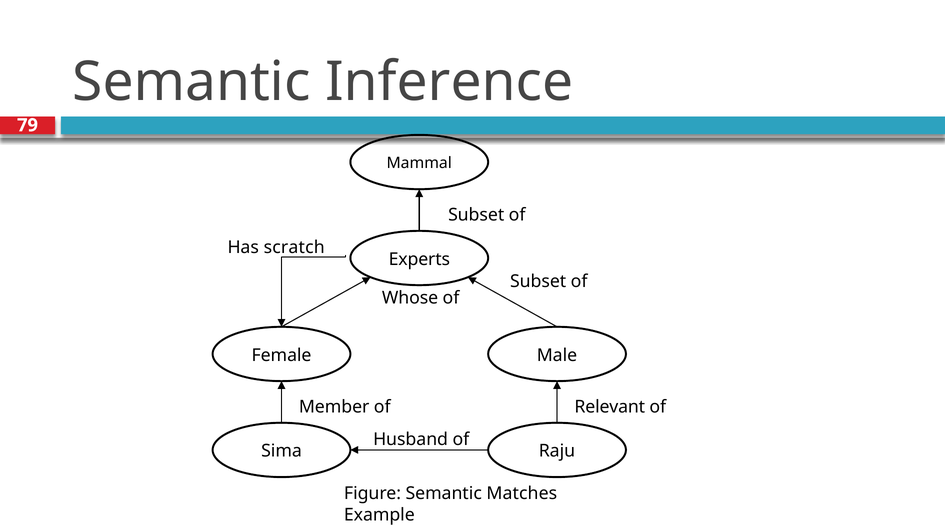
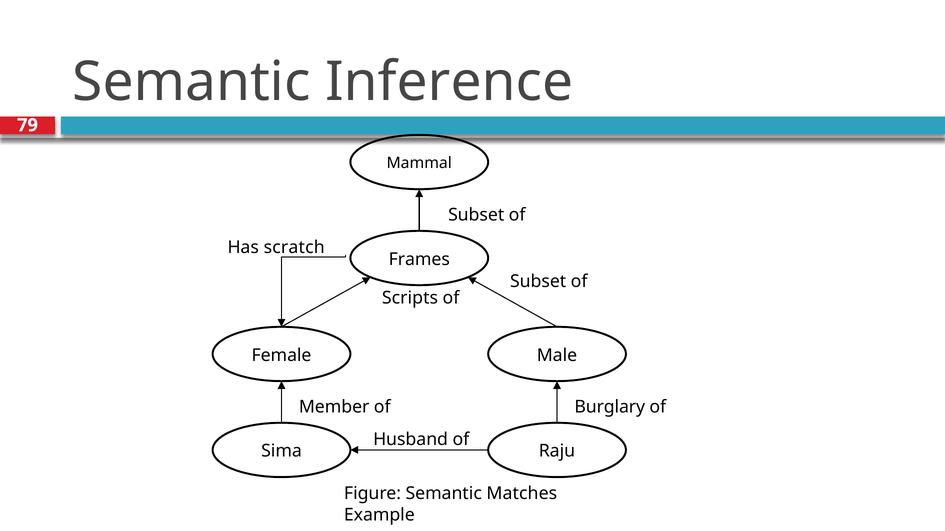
Experts: Experts -> Frames (419, 260)
Whose: Whose -> Scripts (410, 298)
Relevant: Relevant -> Burglary (610, 407)
